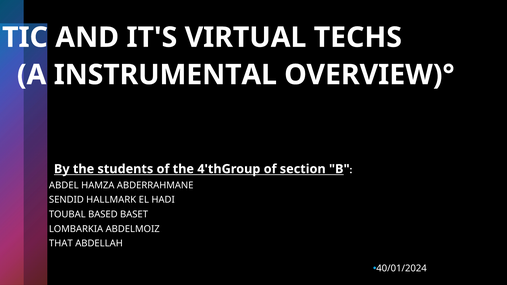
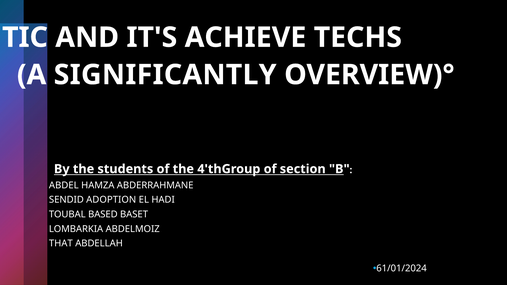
VIRTUAL: VIRTUAL -> ACHIEVE (245, 37)
INSTRUMENTAL: INSTRUMENTAL -> SIGNIFICANTLY (165, 75)
HALLMARK: HALLMARK -> ADOPTION (111, 200)
40/01/2024: 40/01/2024 -> 61/01/2024 (402, 269)
